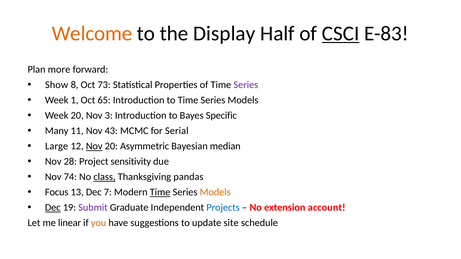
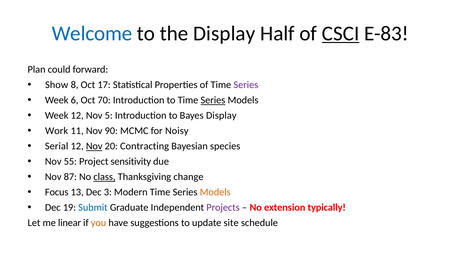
Welcome colour: orange -> blue (92, 33)
more: more -> could (59, 70)
73: 73 -> 17 (104, 85)
1: 1 -> 6 (75, 100)
65: 65 -> 70 (104, 100)
Series underline: none -> present (213, 100)
Week 20: 20 -> 12 (77, 116)
3: 3 -> 5 (109, 116)
Bayes Specific: Specific -> Display (221, 116)
Many: Many -> Work (57, 131)
43: 43 -> 90 (111, 131)
Serial: Serial -> Noisy (177, 131)
Large: Large -> Serial (57, 146)
Asymmetric: Asymmetric -> Contracting (145, 146)
median: median -> species (225, 146)
28: 28 -> 55 (70, 162)
74: 74 -> 87 (70, 177)
pandas: pandas -> change (188, 177)
7: 7 -> 3 (108, 193)
Time underline: present -> none (160, 193)
Dec underline: present -> none (53, 208)
Submit colour: purple -> blue (93, 208)
Projects colour: blue -> purple (223, 208)
account: account -> typically (327, 208)
